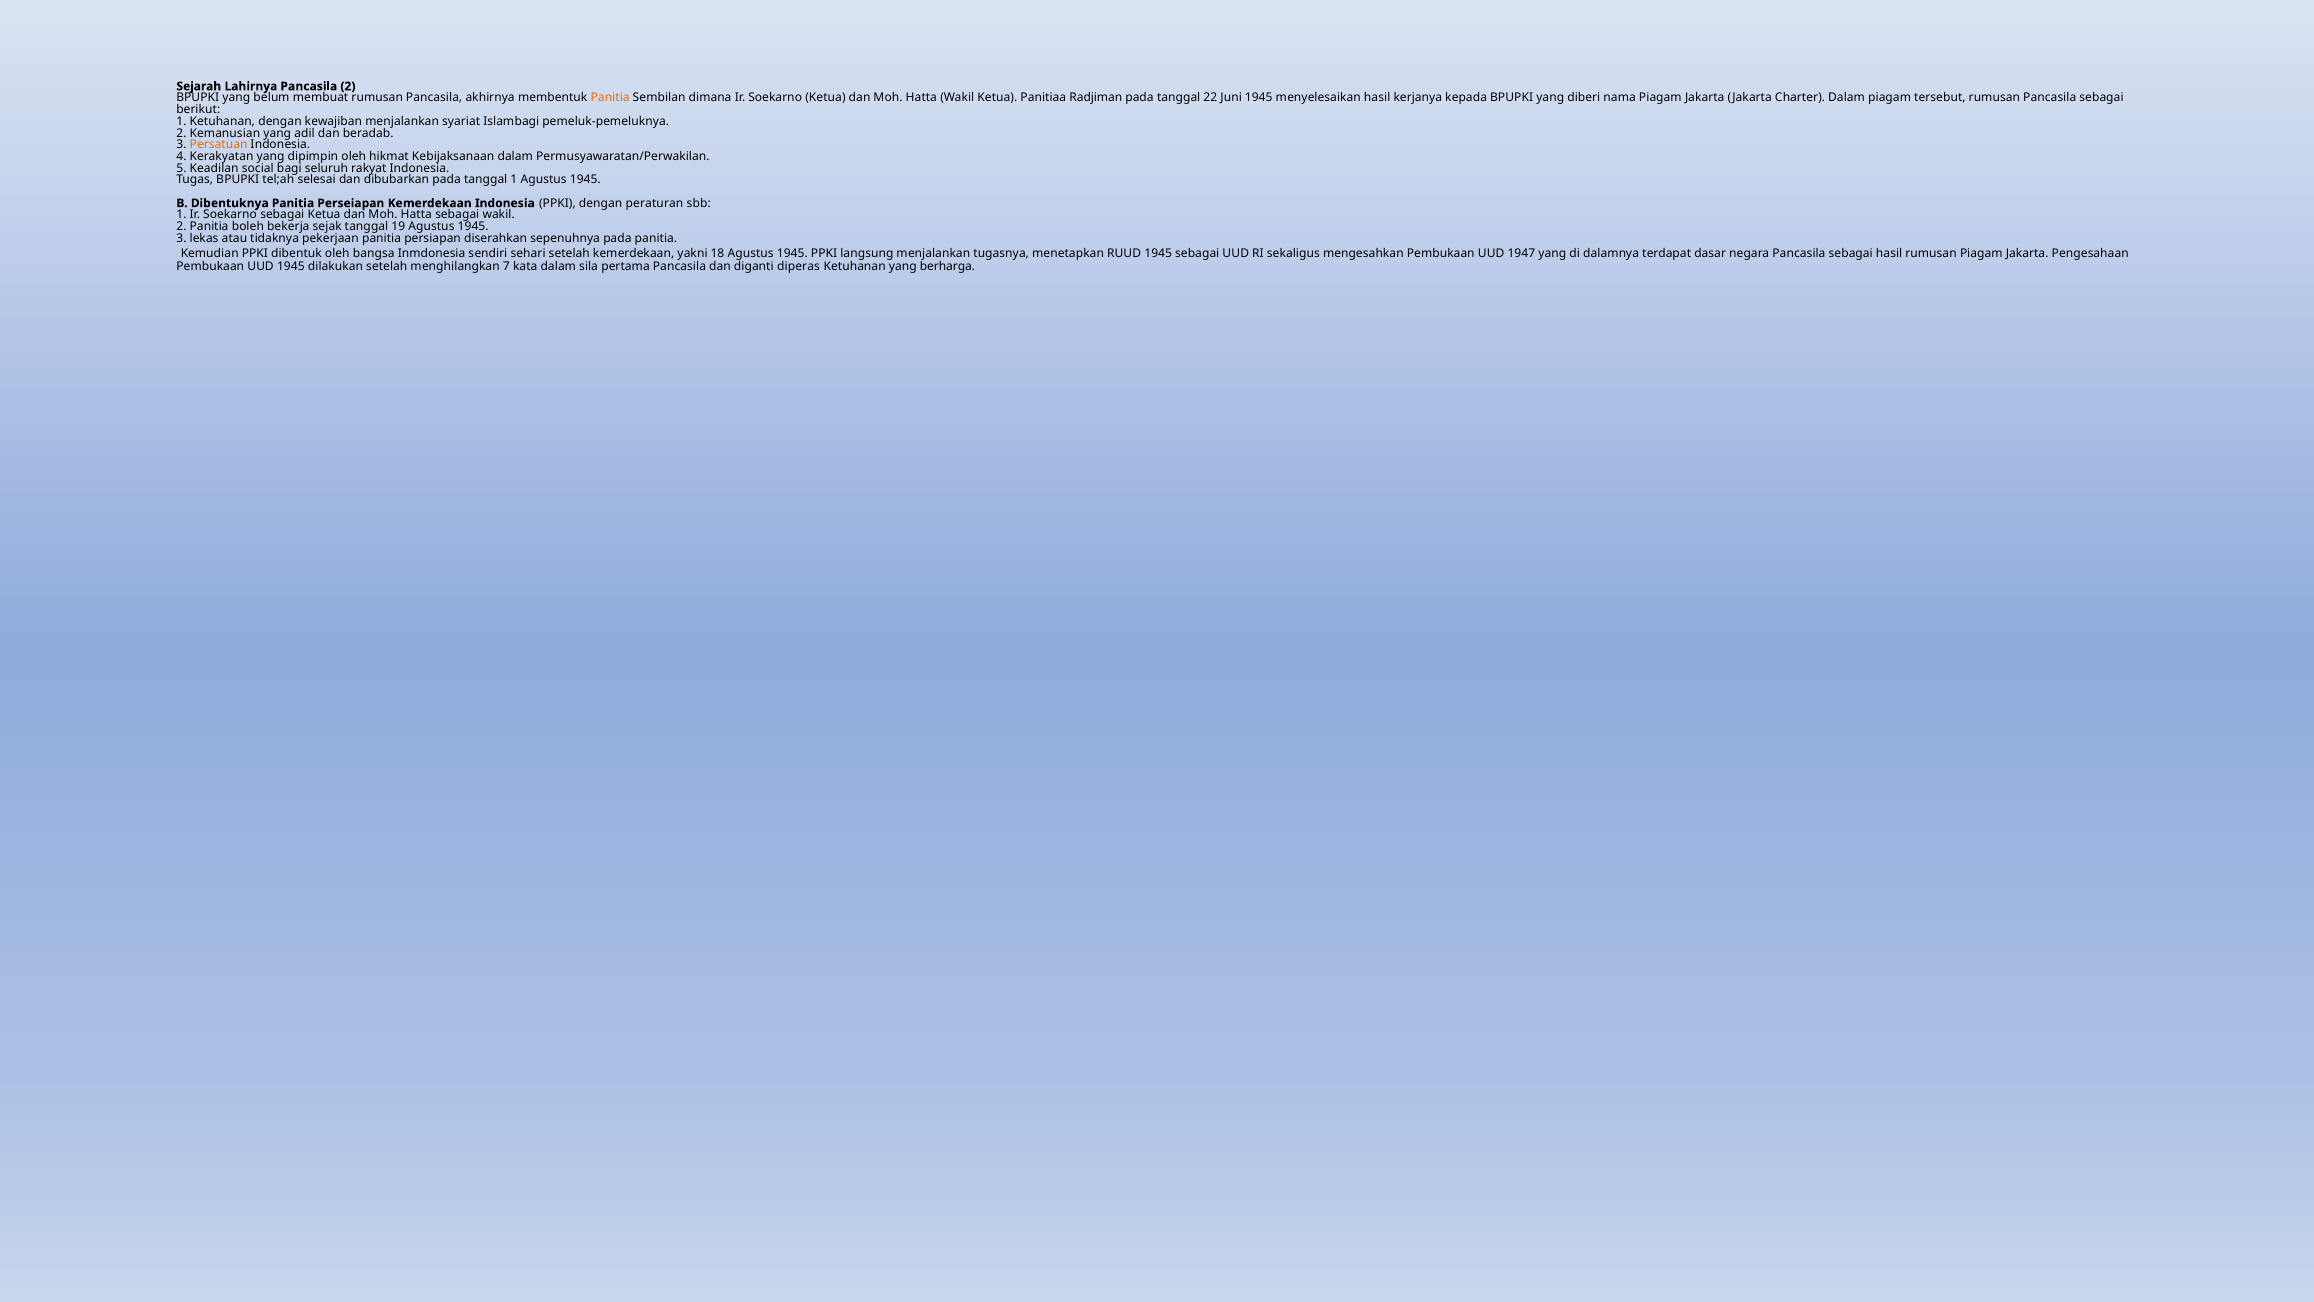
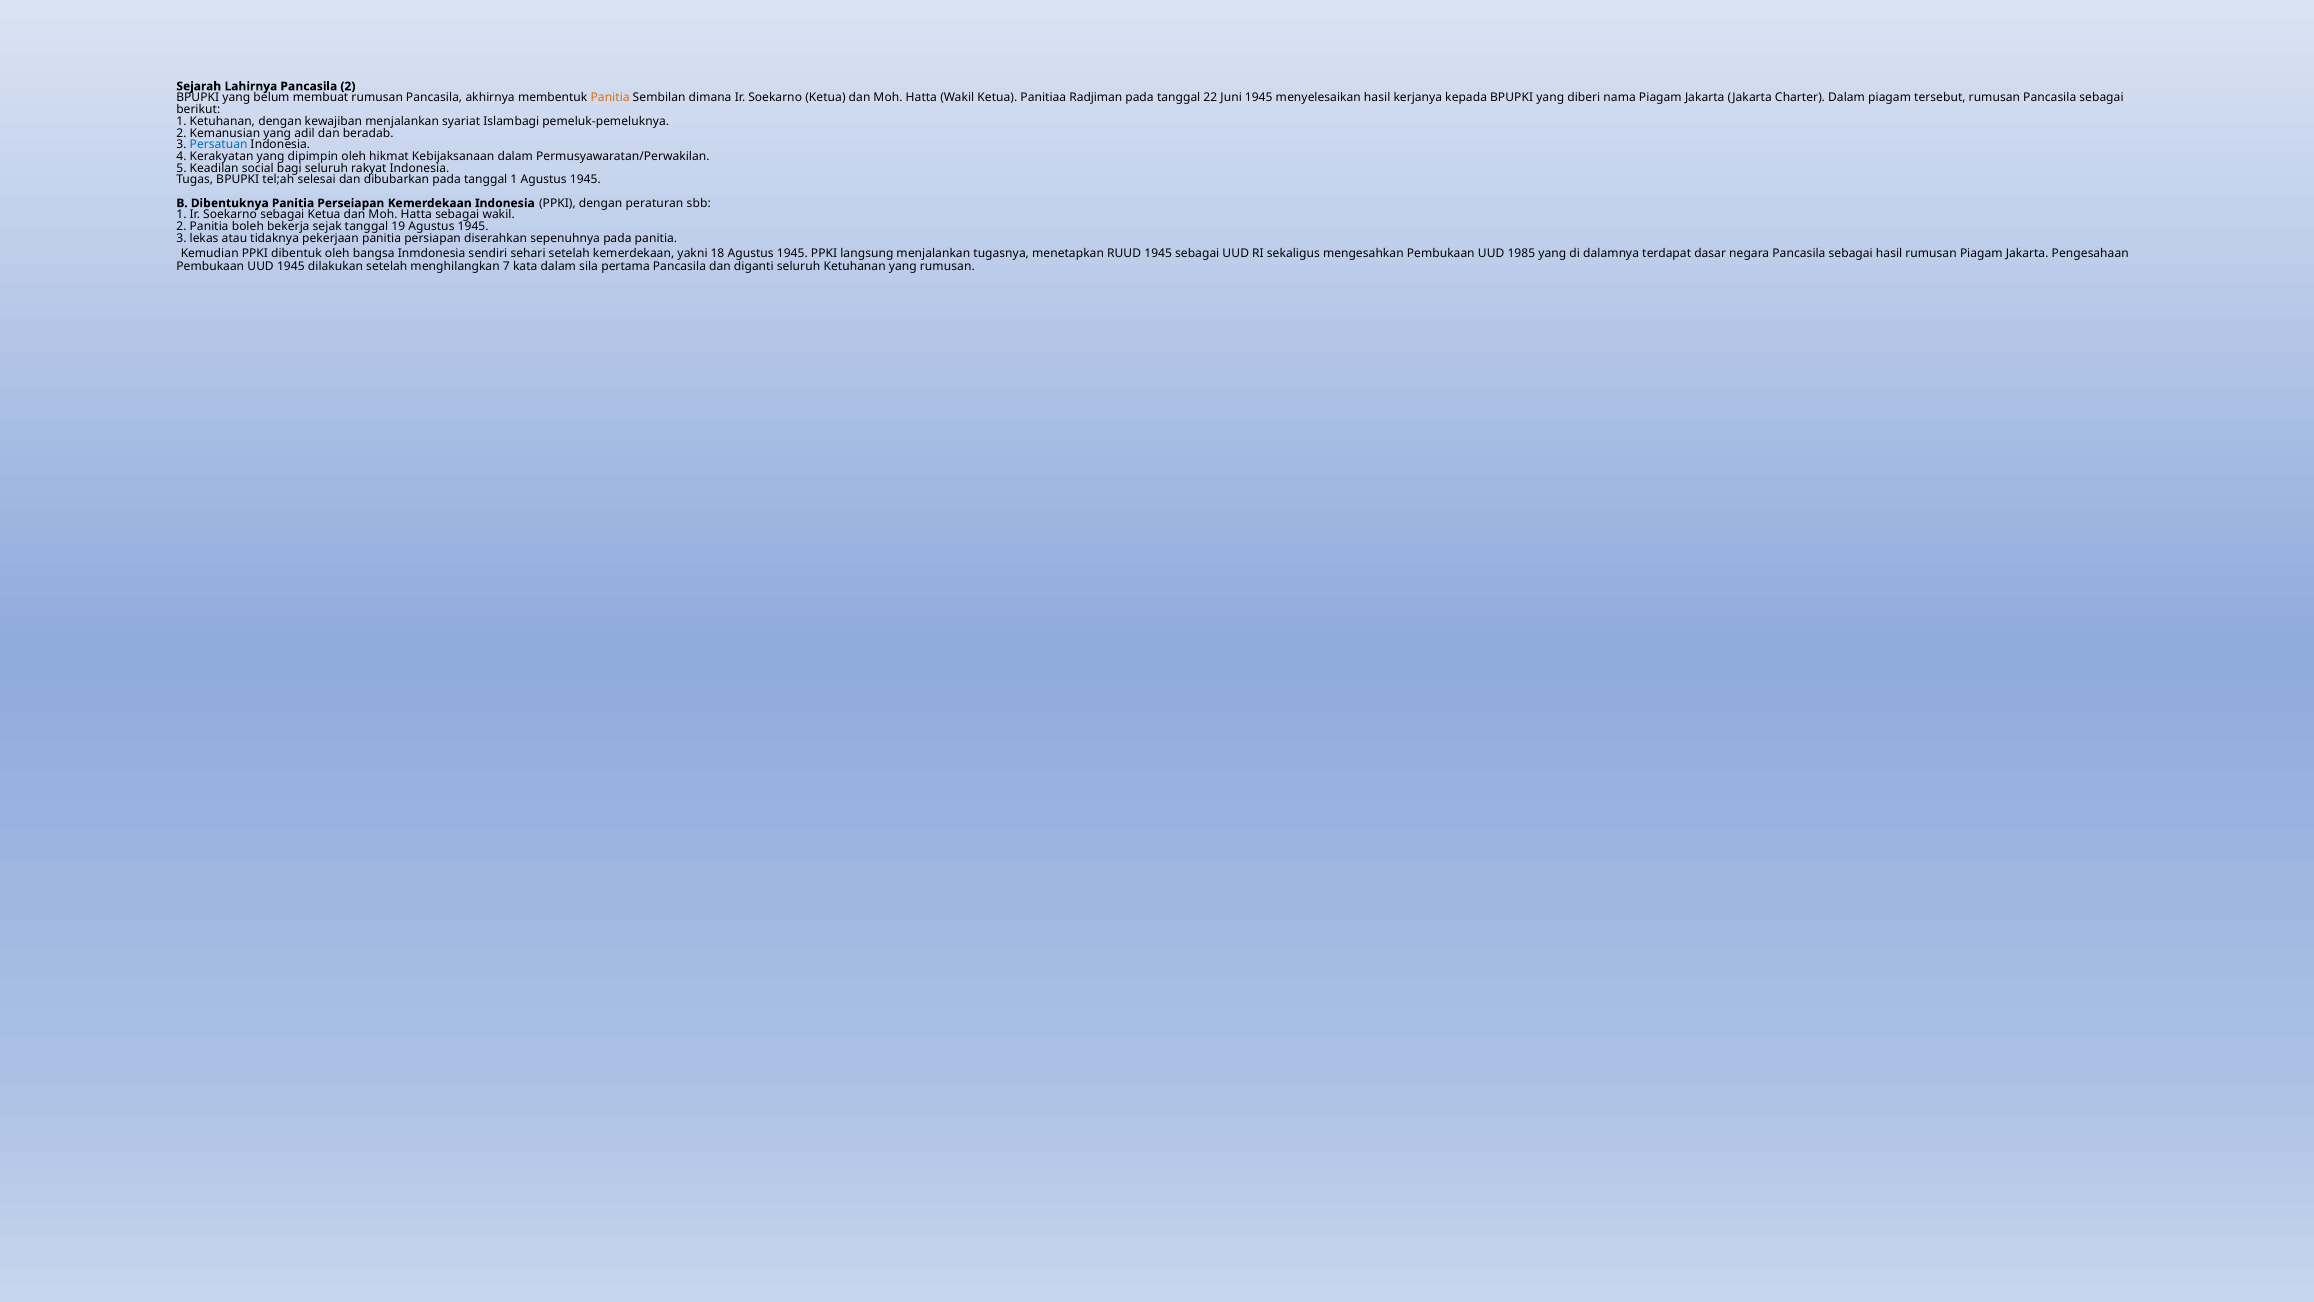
Persatuan colour: orange -> blue (219, 145)
1947: 1947 -> 1985 (1521, 254)
diganti diperas: diperas -> seluruh (799, 266)
yang berharga: berharga -> rumusan (947, 266)
